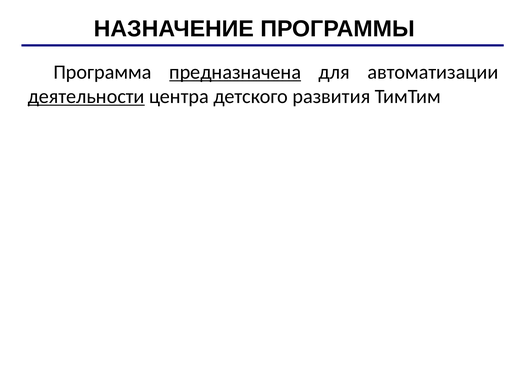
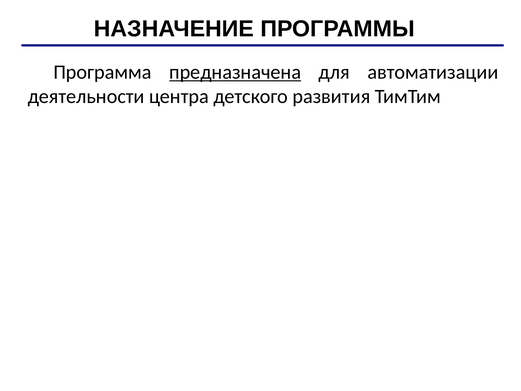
деятельности underline: present -> none (86, 96)
